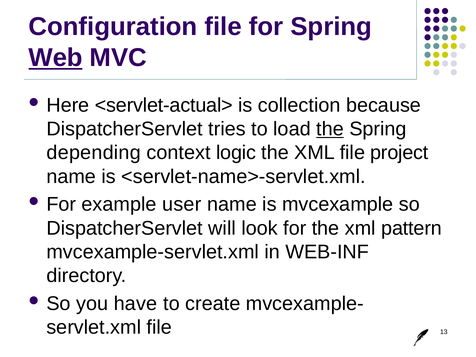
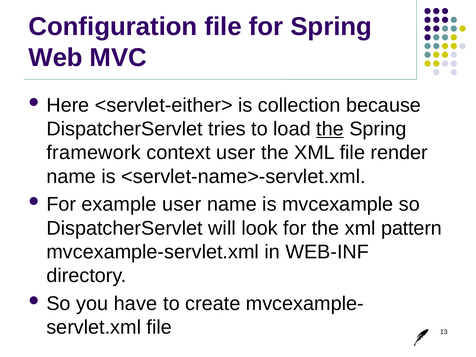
Web underline: present -> none (56, 58)
<servlet-actual>: <servlet-actual> -> <servlet-either> (164, 105)
depending: depending -> framework (94, 153)
context logic: logic -> user (236, 153)
project: project -> render (399, 153)
